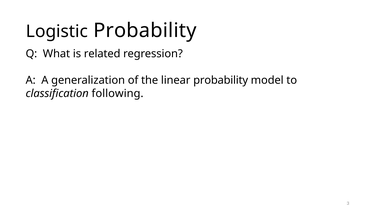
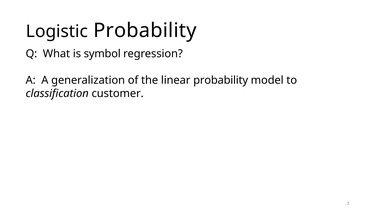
related: related -> symbol (102, 54)
following: following -> customer (118, 93)
